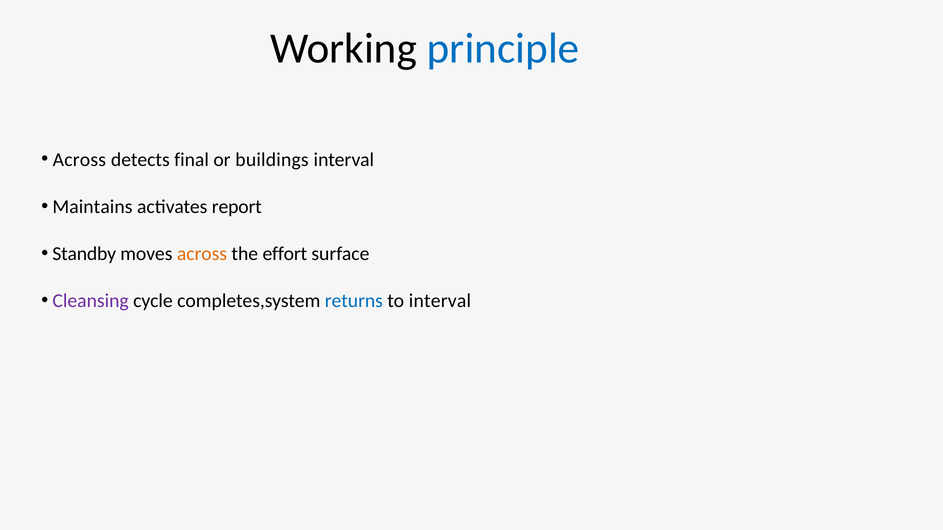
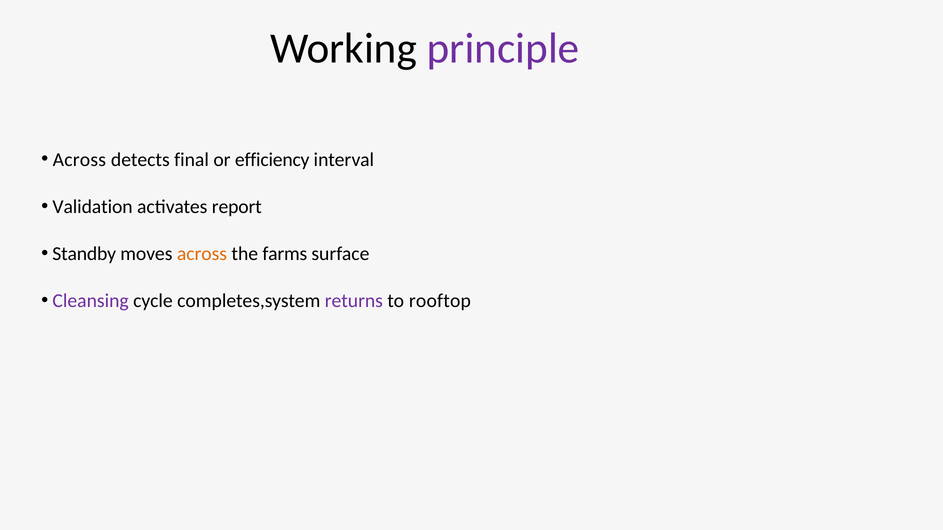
principle colour: blue -> purple (503, 49)
buildings: buildings -> efficiency (272, 160)
Maintains: Maintains -> Validation (93, 207)
effort: effort -> farms (285, 254)
returns colour: blue -> purple (354, 301)
to interval: interval -> rooftop (440, 301)
